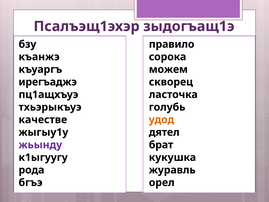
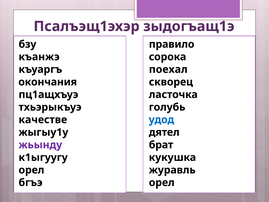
можем: можем -> поехал (168, 69)
ирегъаджэ: ирегъаджэ -> окончания (48, 82)
удод colour: orange -> blue (161, 120)
рода: рода -> орел (31, 170)
